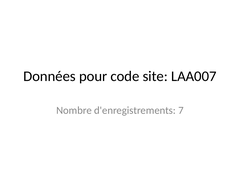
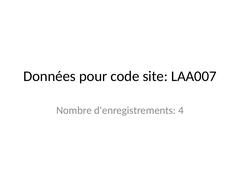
7: 7 -> 4 (181, 110)
